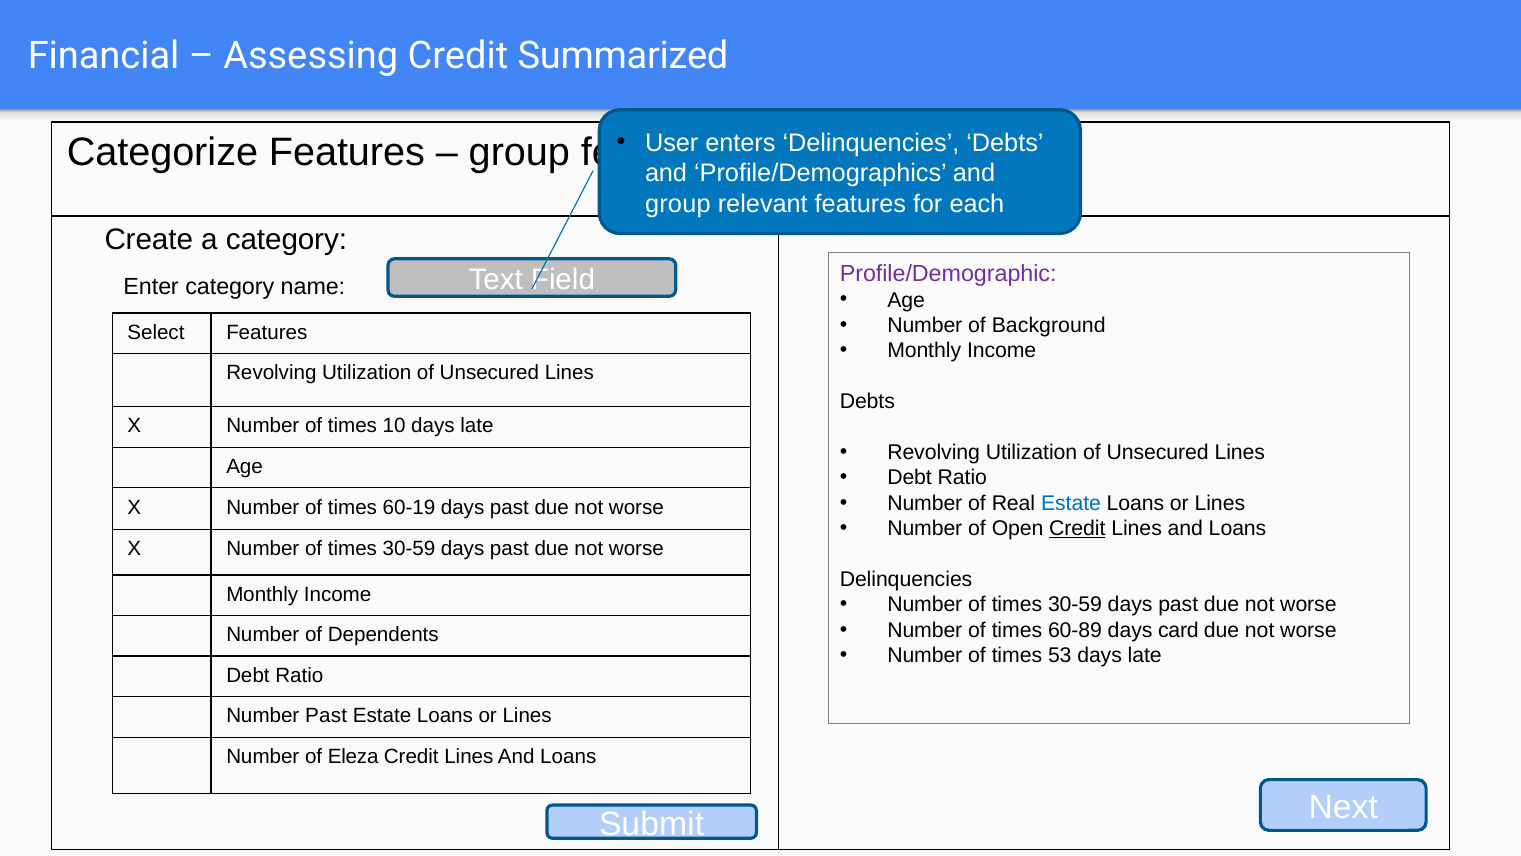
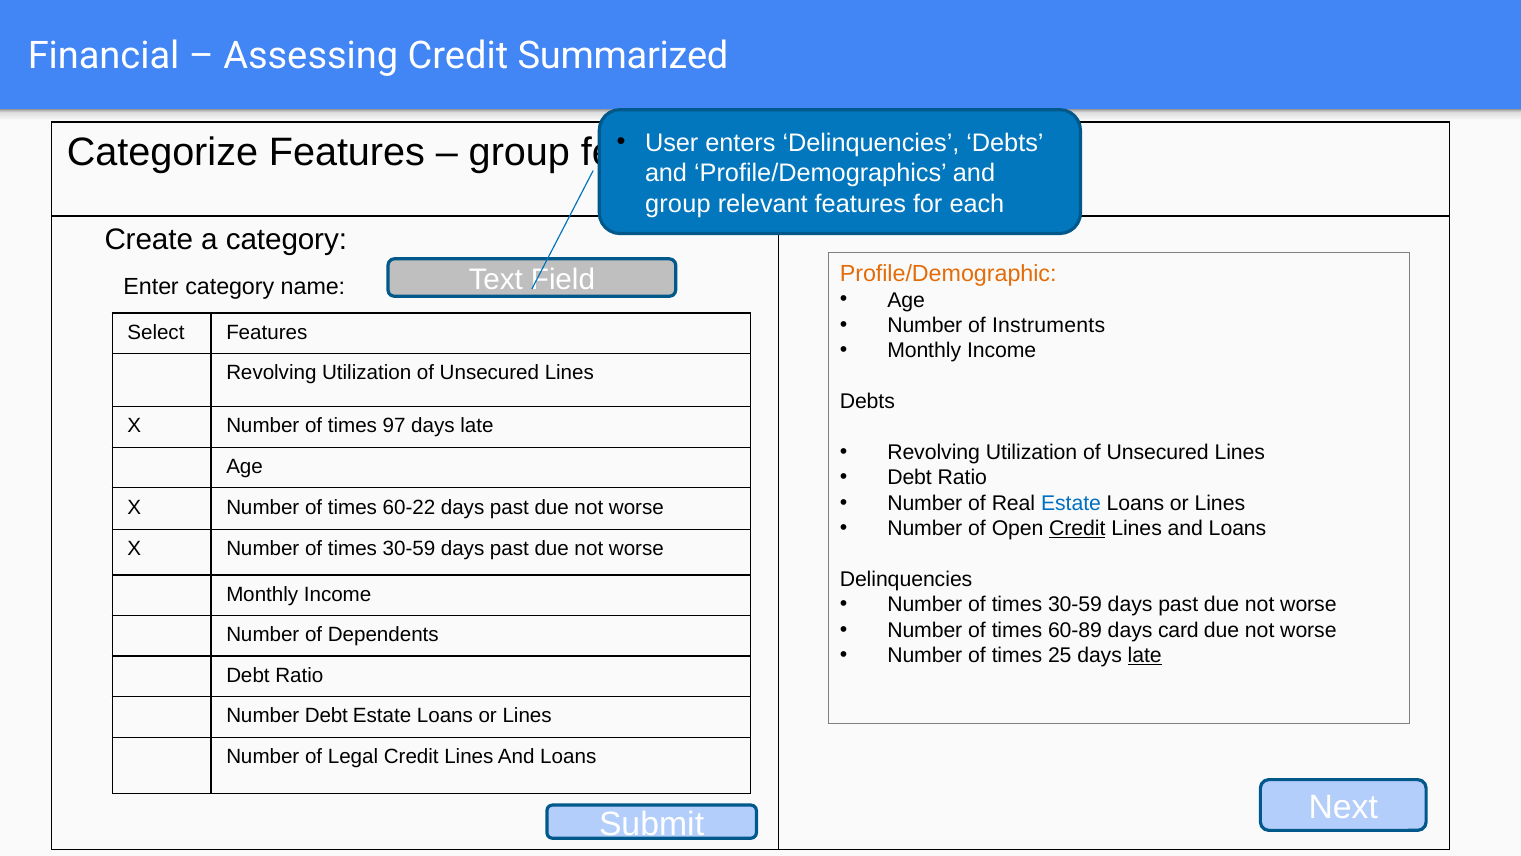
Profile/Demographic colour: purple -> orange (948, 274)
Background: Background -> Instruments (1049, 325)
10: 10 -> 97 (394, 426)
60-19: 60-19 -> 60-22 (409, 507)
53: 53 -> 25 (1060, 655)
late underline: none -> present (1145, 655)
Number Past: Past -> Debt (326, 716)
Eleza: Eleza -> Legal (353, 756)
